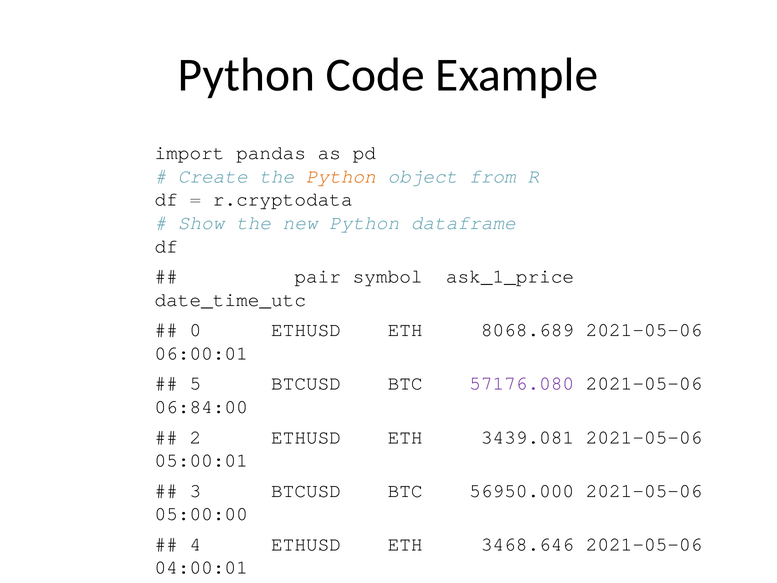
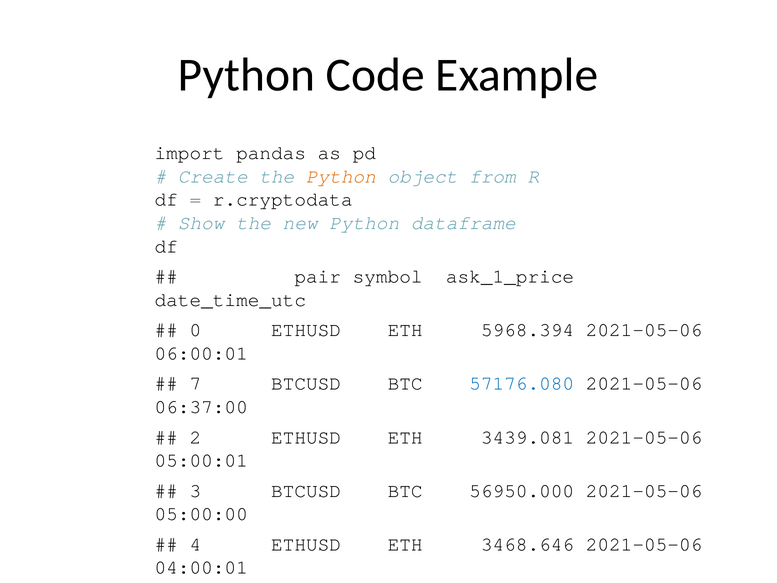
8068.689: 8068.689 -> 5968.394 (528, 330)
5: 5 -> 7 (195, 383)
57176.080 colour: purple -> blue (522, 383)
06:84:00: 06:84:00 -> 06:37:00 (201, 407)
